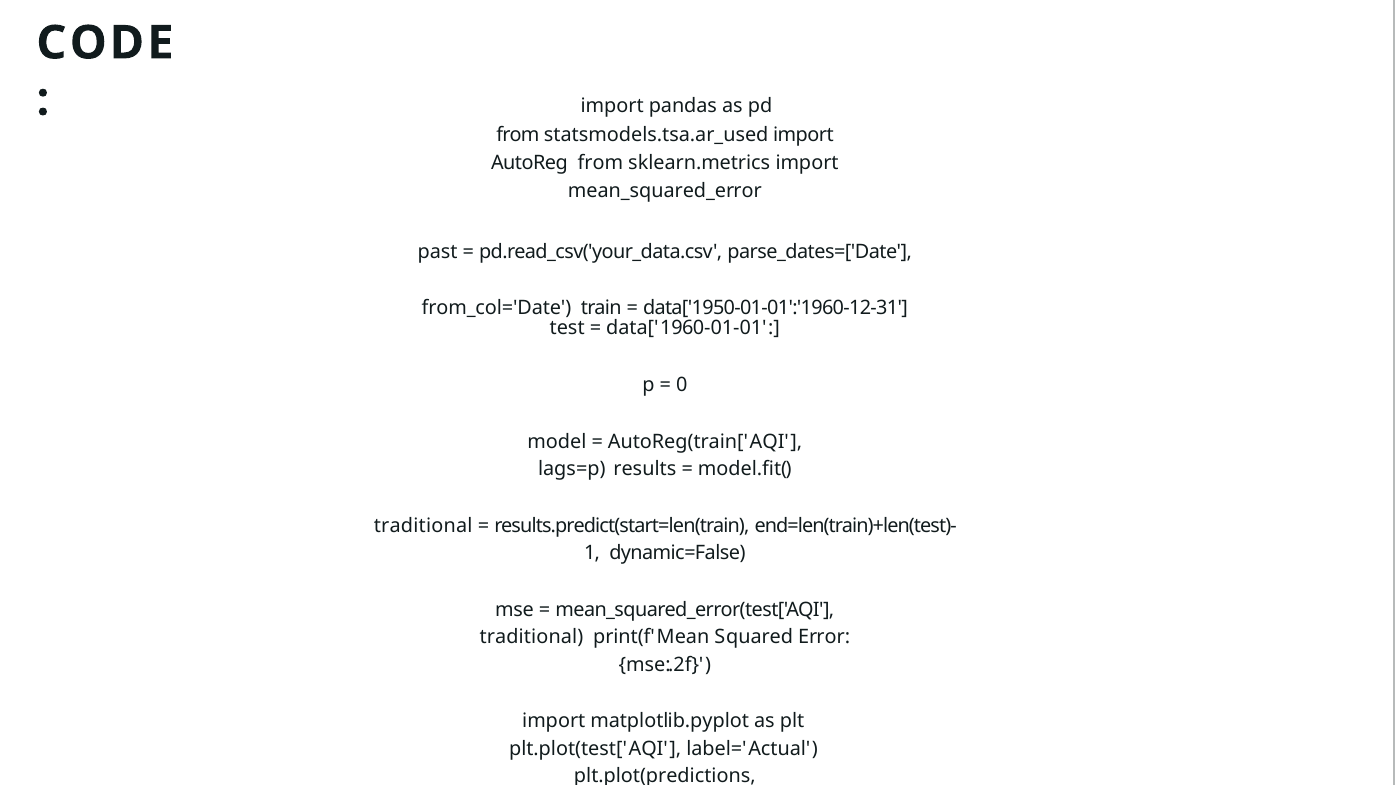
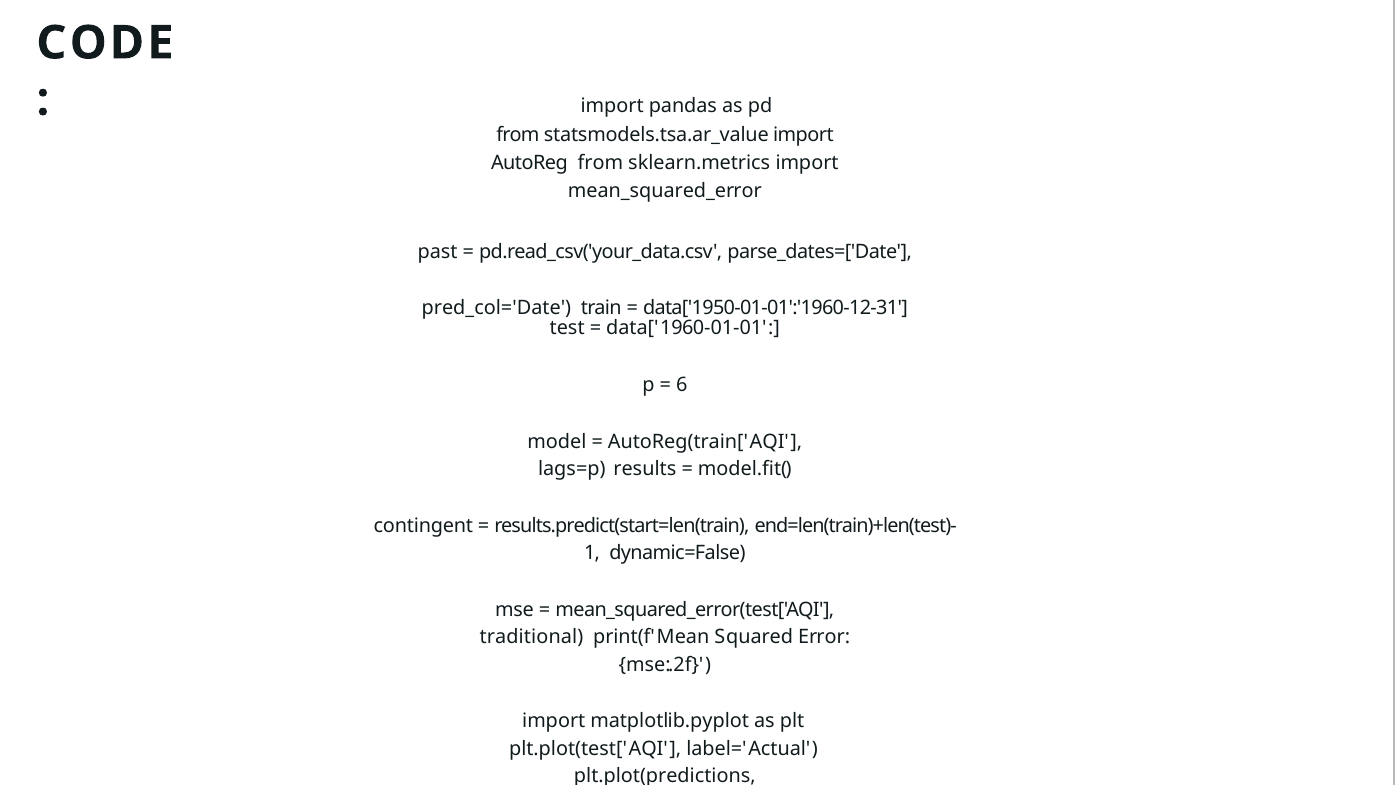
statsmodels.tsa.ar_used: statsmodels.tsa.ar_used -> statsmodels.tsa.ar_value (656, 135)
from_col='Date: from_col='Date -> pred_col='Date (496, 308)
0: 0 -> 6 (682, 385)
traditional: traditional -> contingent (423, 525)
